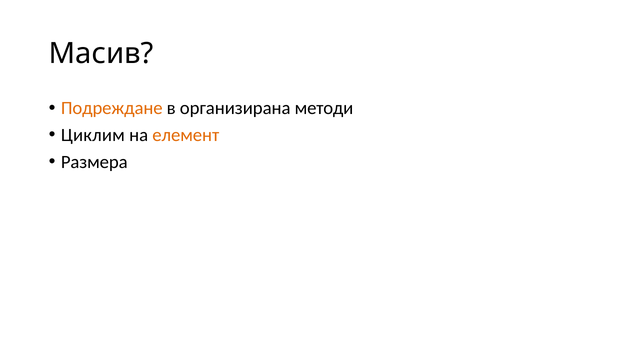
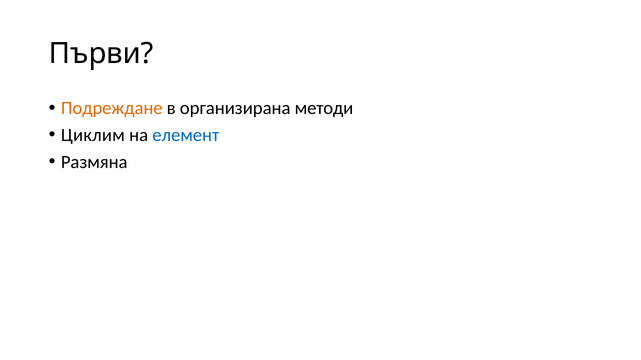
Масив: Масив -> Първи (101, 54)
елемент colour: orange -> blue (186, 135)
Размера: Размера -> Размяна (94, 162)
